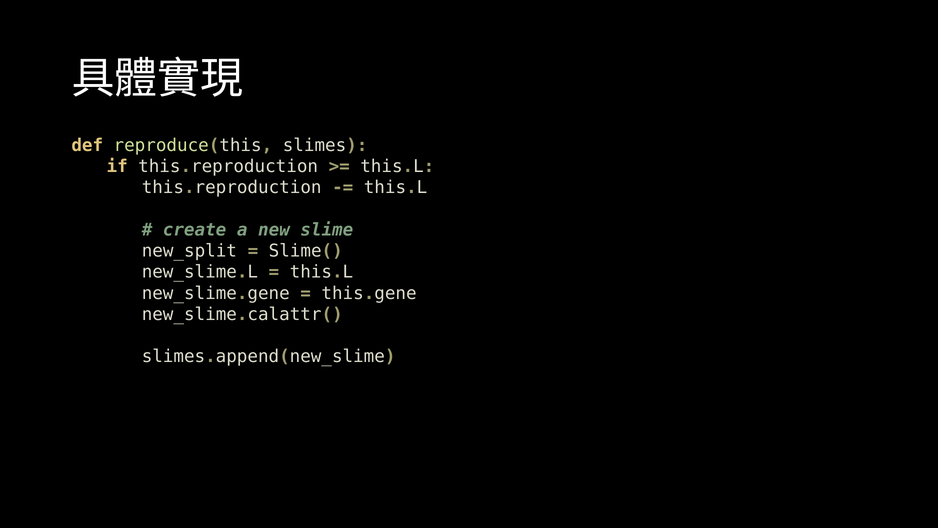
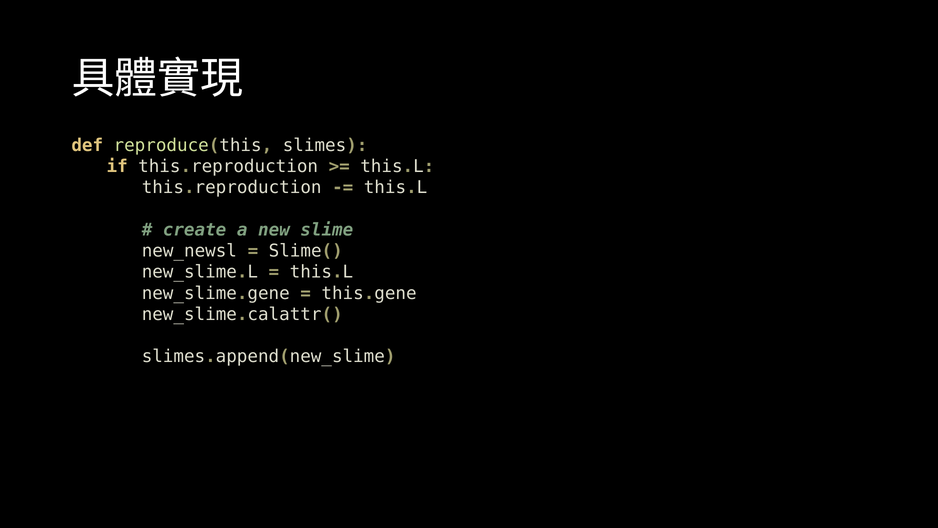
new_split: new_split -> new_newsl (189, 251)
